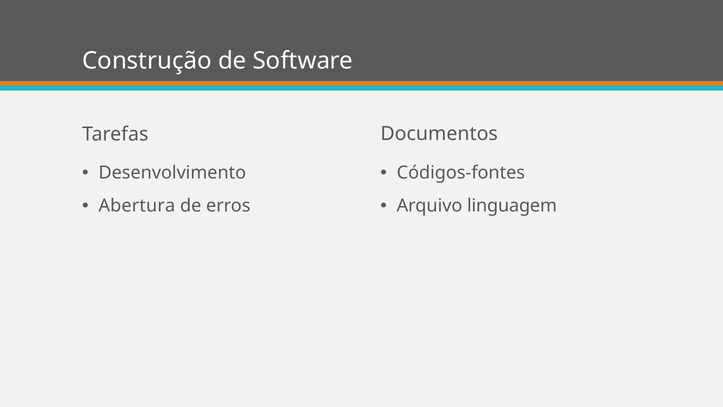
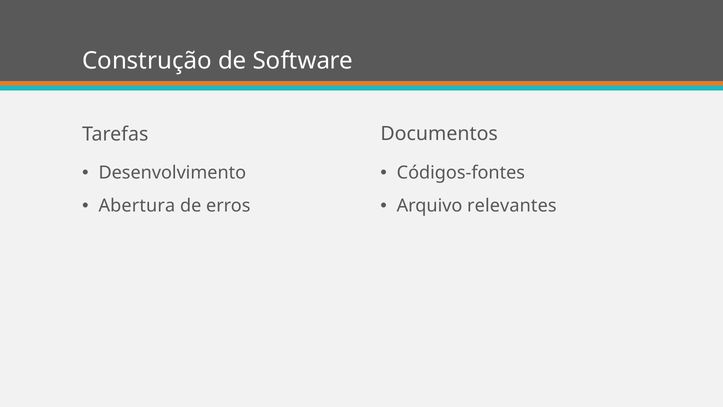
linguagem: linguagem -> relevantes (512, 206)
